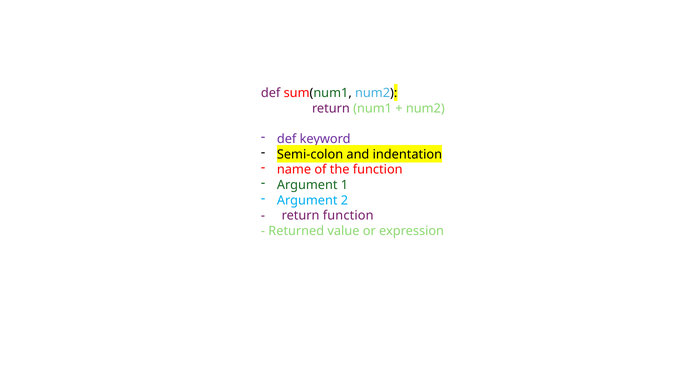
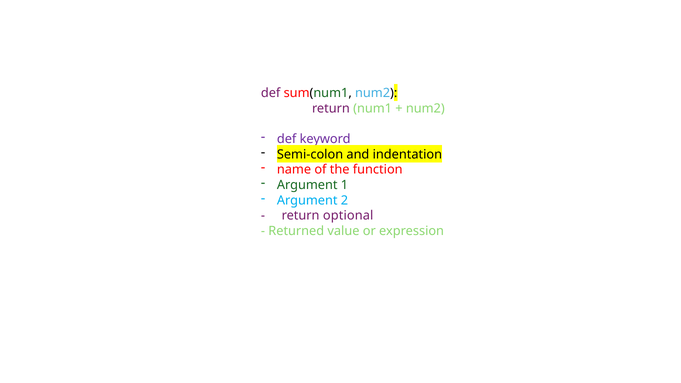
return function: function -> optional (348, 216)
